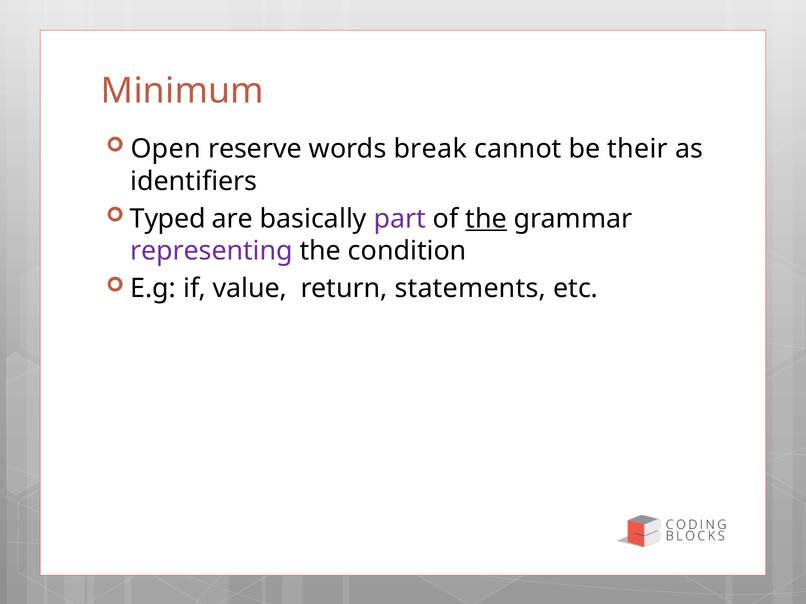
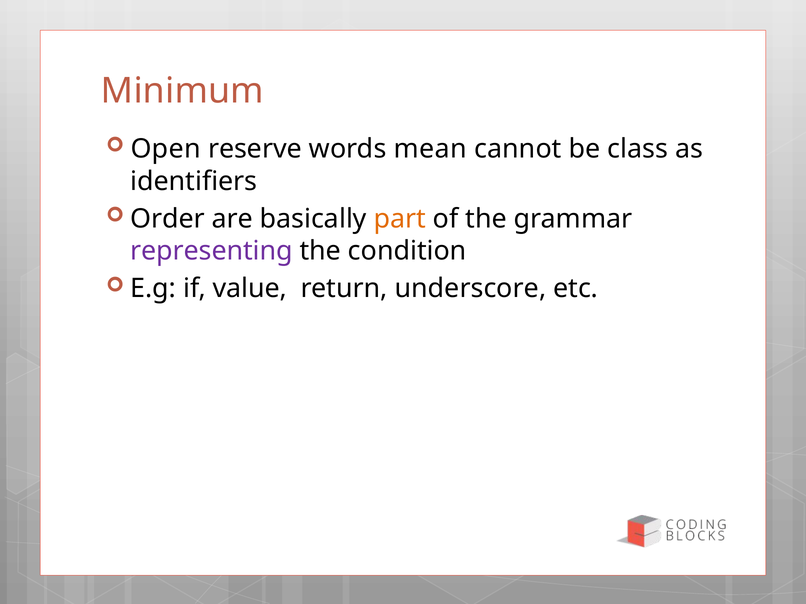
break: break -> mean (430, 149)
their: their -> class (638, 149)
Typed: Typed -> Order (168, 219)
part colour: purple -> orange (400, 219)
the underline: present -> none (486, 219)
statements: statements -> underscore (470, 289)
